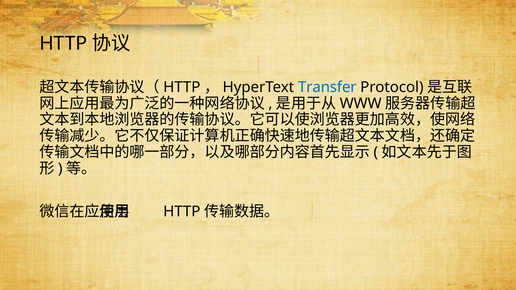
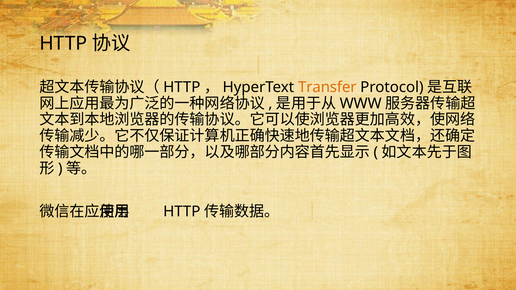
Transfer colour: blue -> orange (327, 87)
